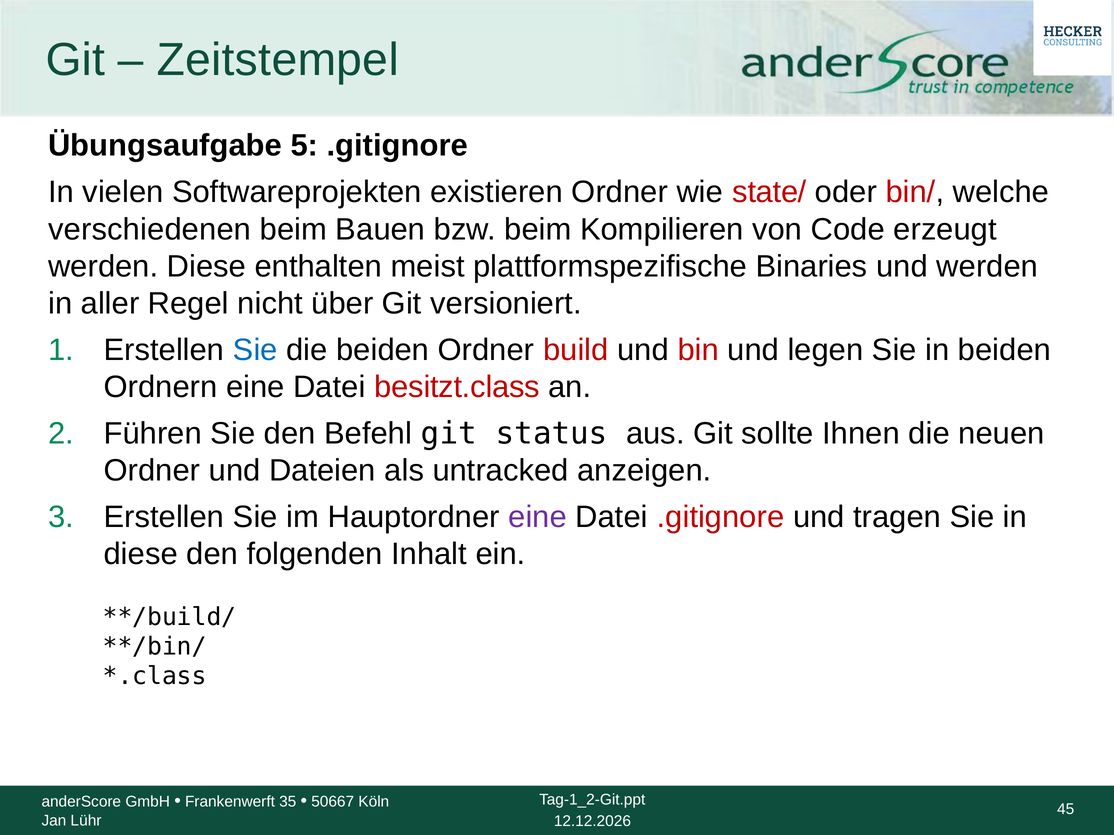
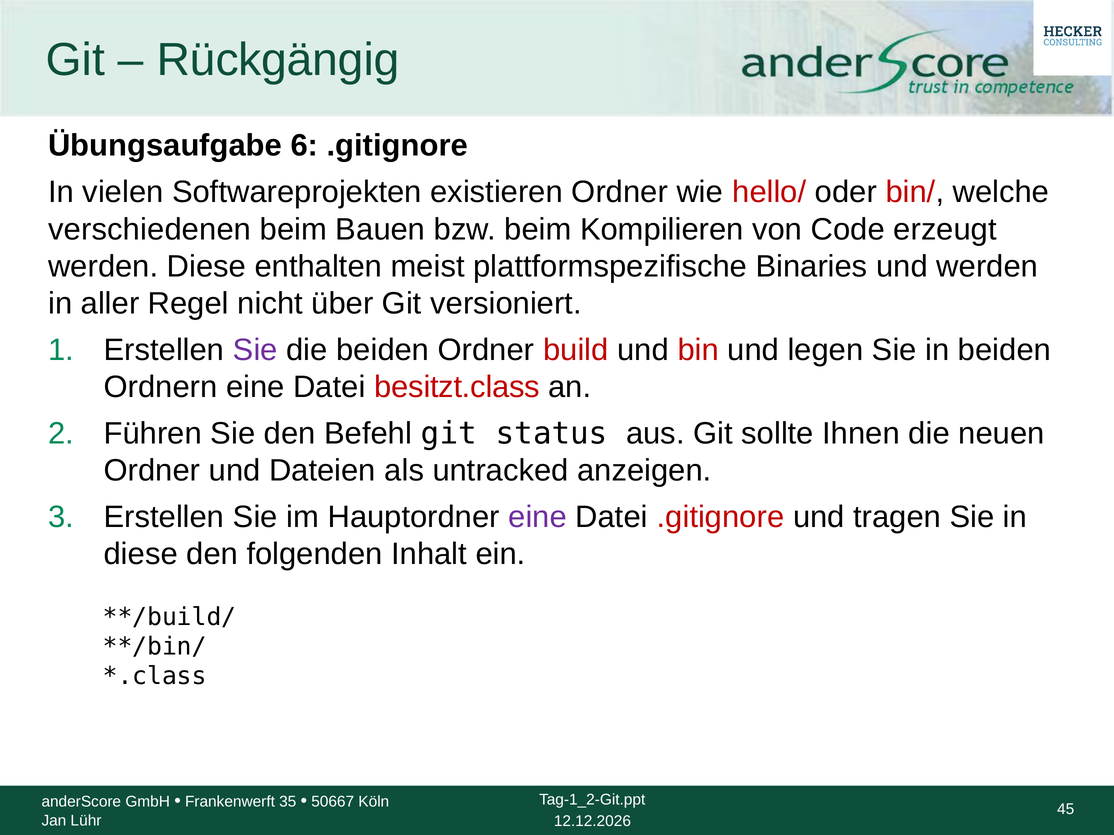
Zeitstempel: Zeitstempel -> Rückgängig (278, 60)
5: 5 -> 6 (305, 146)
state/: state/ -> hello/ (769, 192)
Sie colour: blue -> purple (255, 350)
